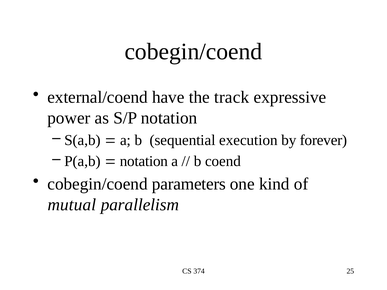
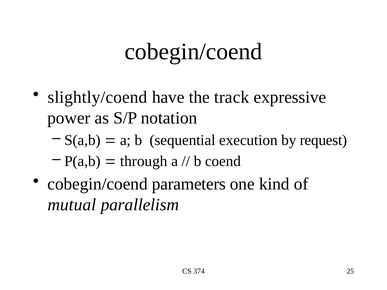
external/coend: external/coend -> slightly/coend (97, 97)
forever: forever -> request (323, 140)
notation: notation -> through (144, 161)
